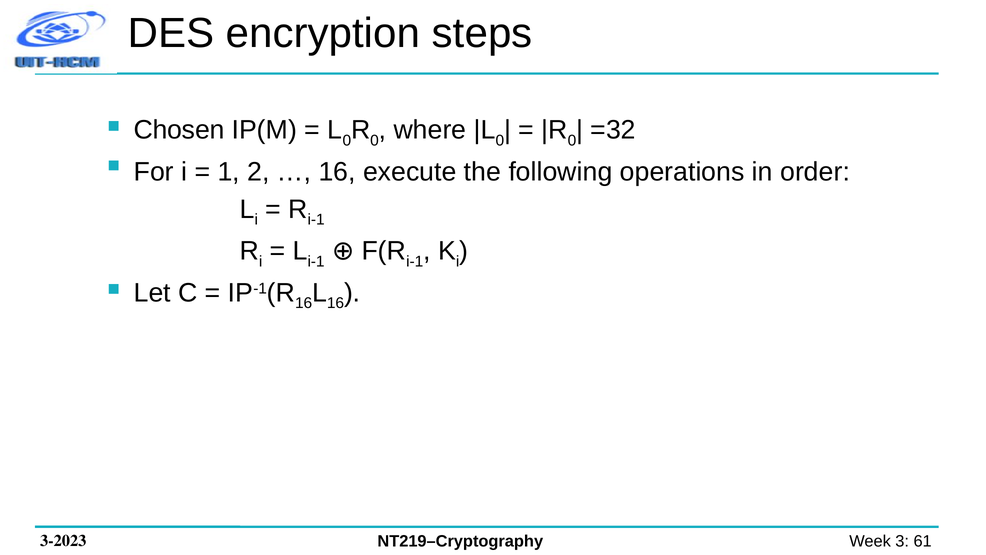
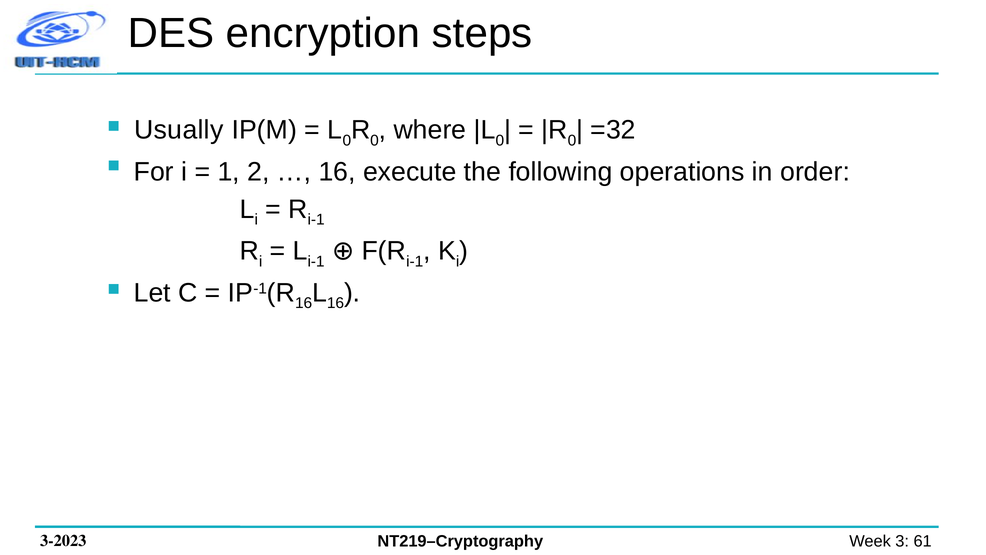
Chosen: Chosen -> Usually (179, 130)
